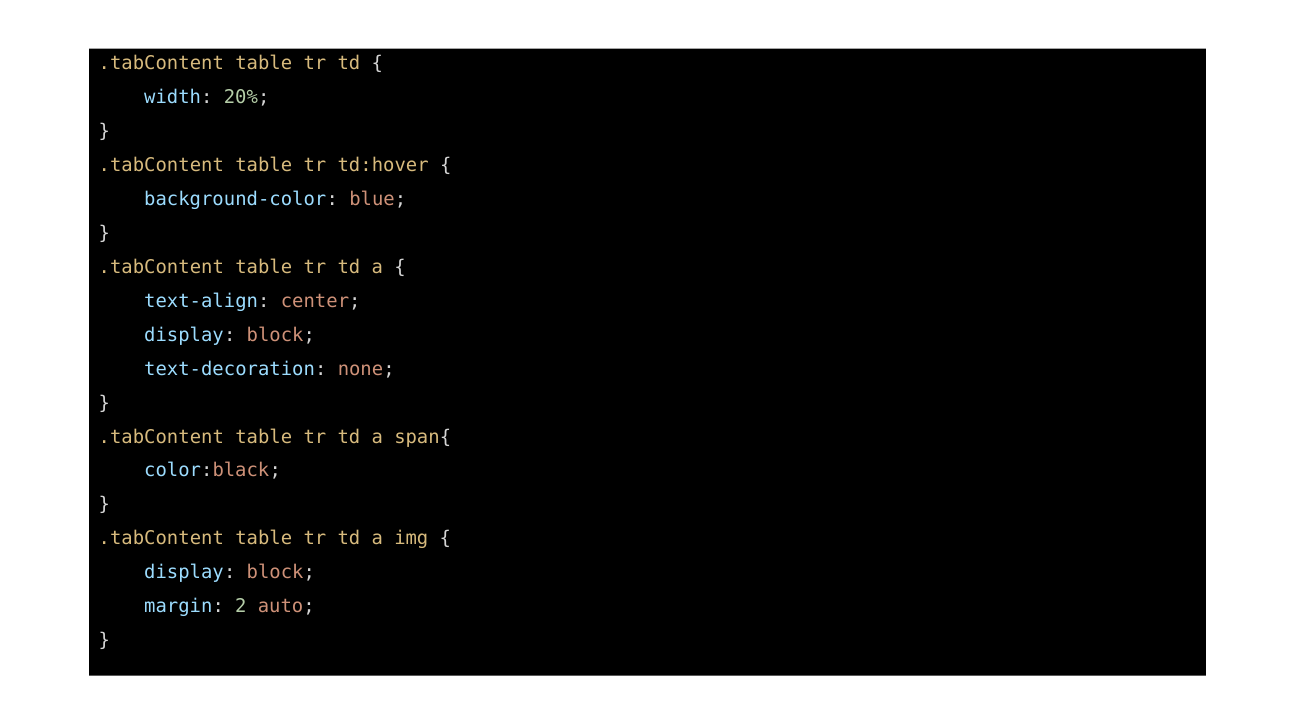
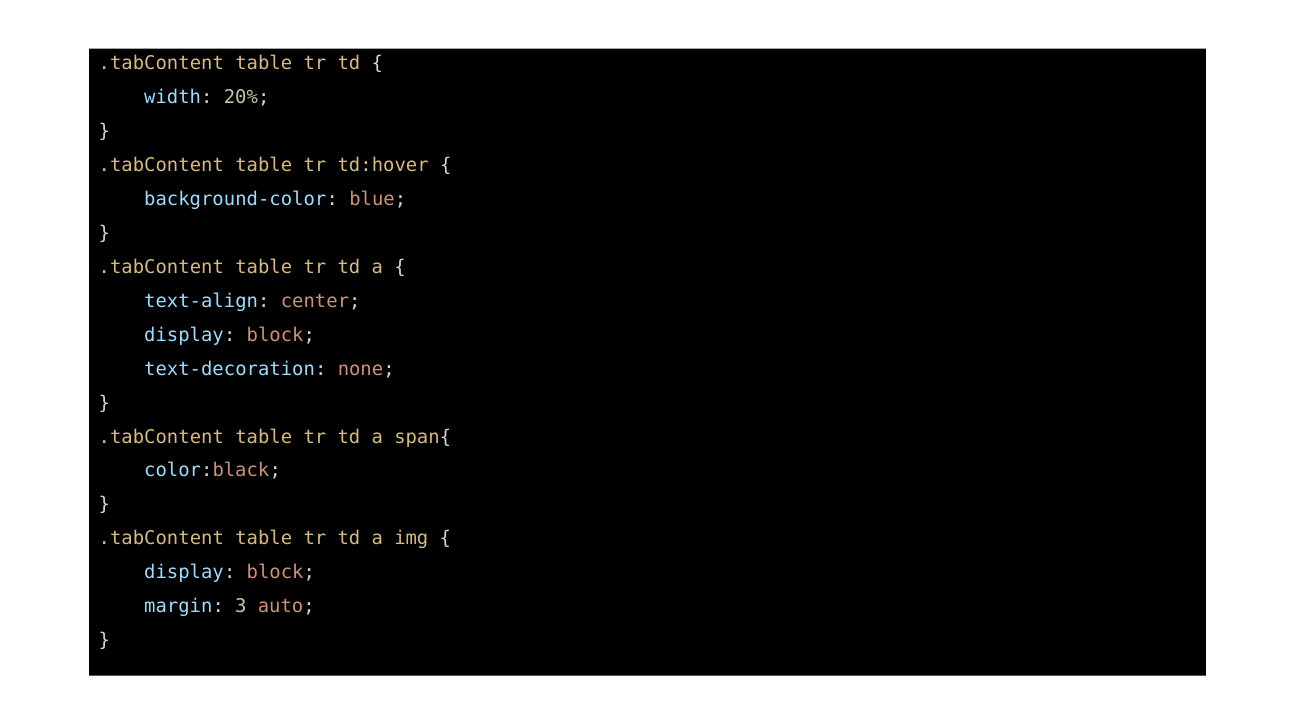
2: 2 -> 3 (241, 607)
